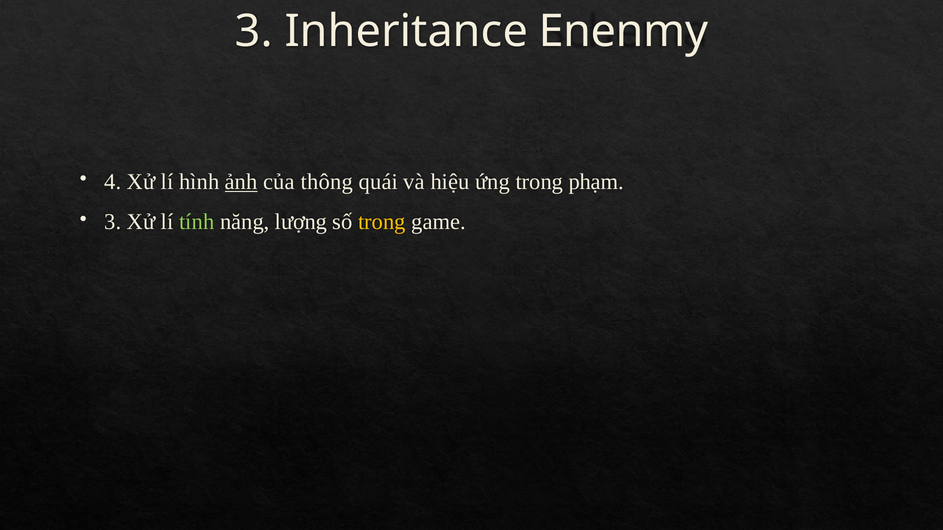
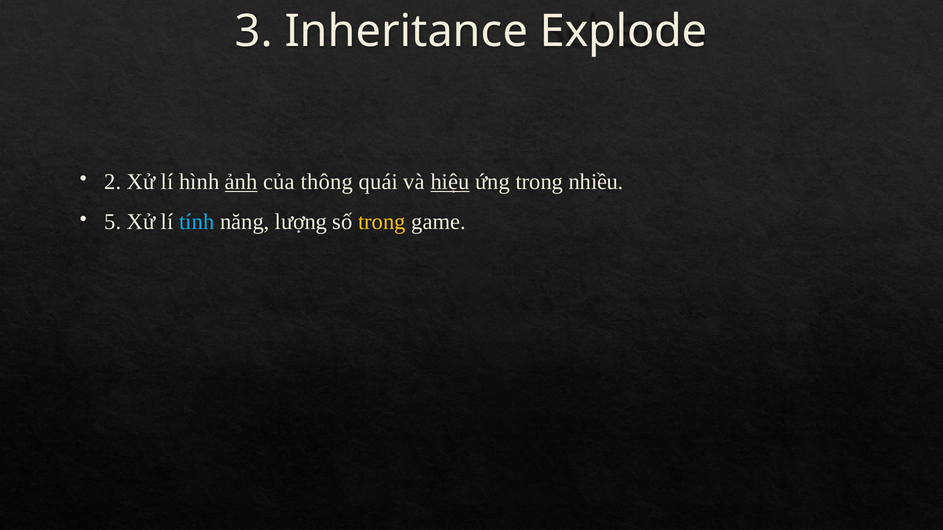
Enenmy: Enenmy -> Explode (623, 31)
4: 4 -> 2 (113, 182)
hiệu underline: none -> present (450, 182)
phạm: phạm -> nhiều (596, 182)
3: 3 -> 5 (113, 222)
tính colour: light green -> light blue (197, 222)
